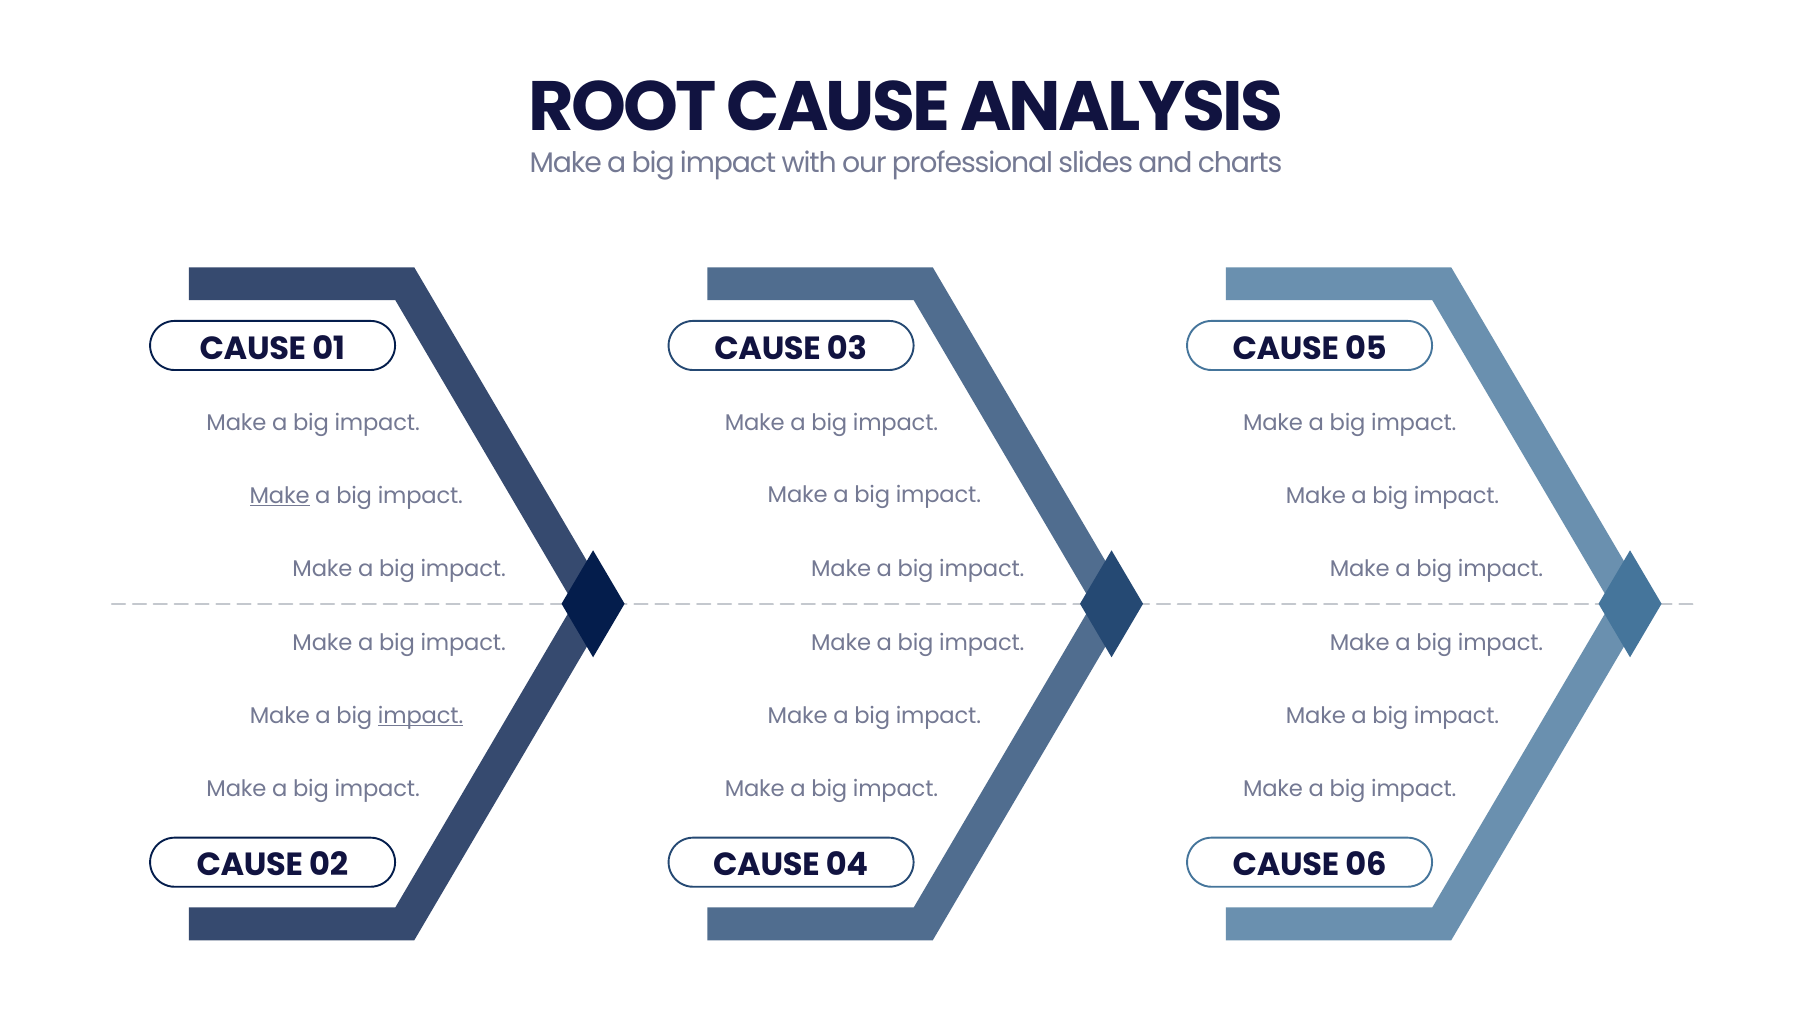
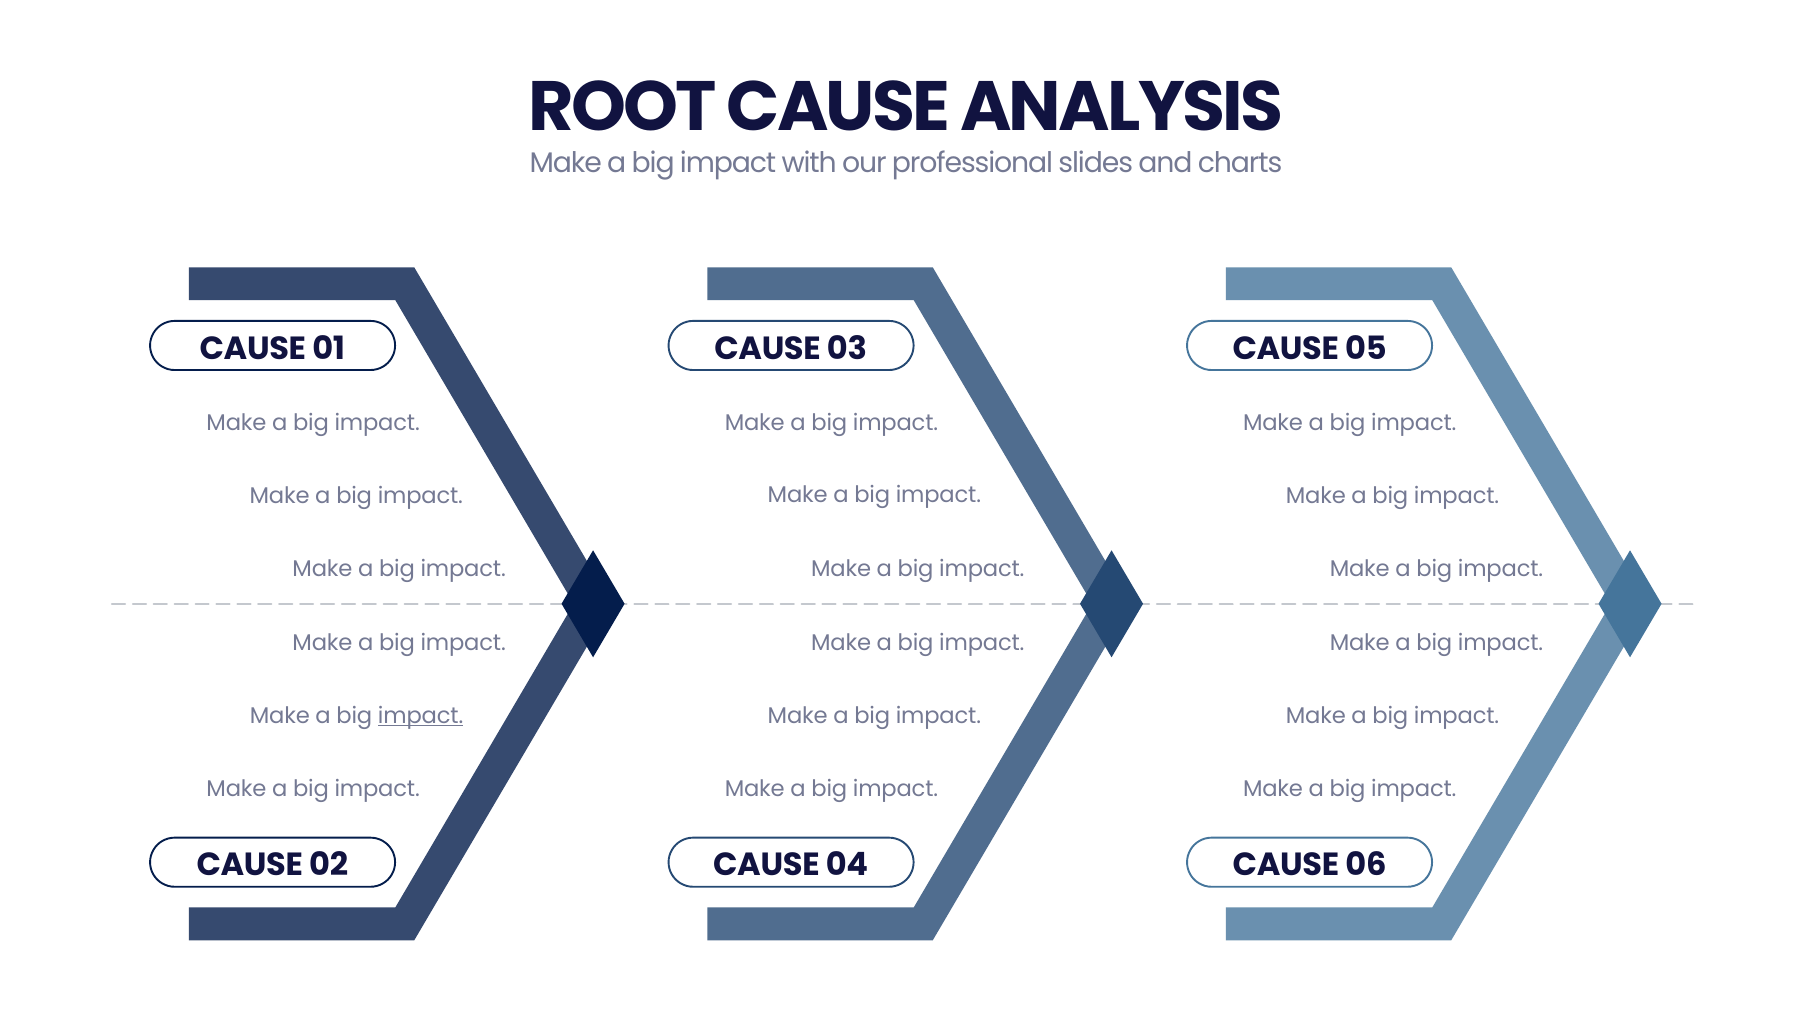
Make underline: present -> none (280, 495)
